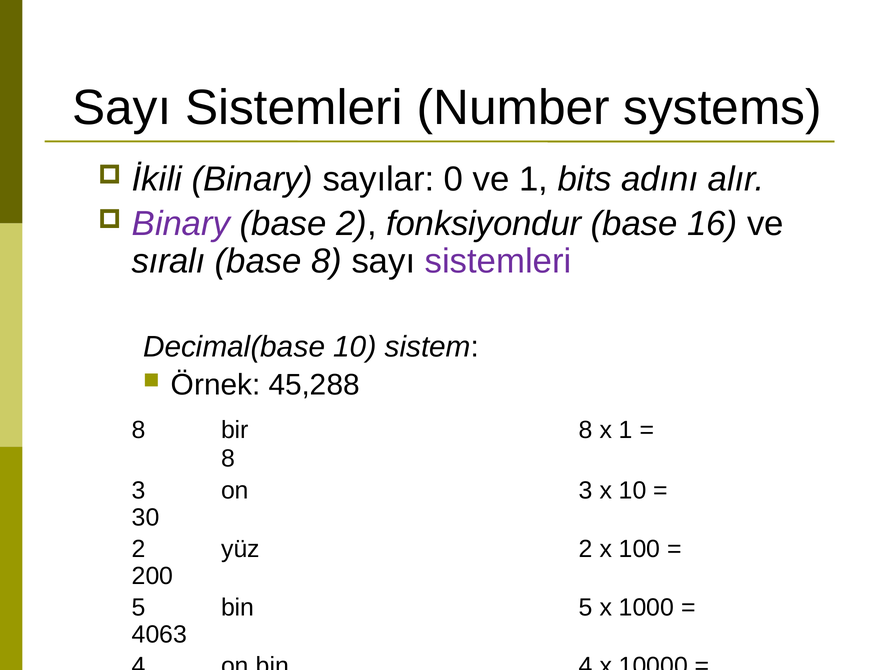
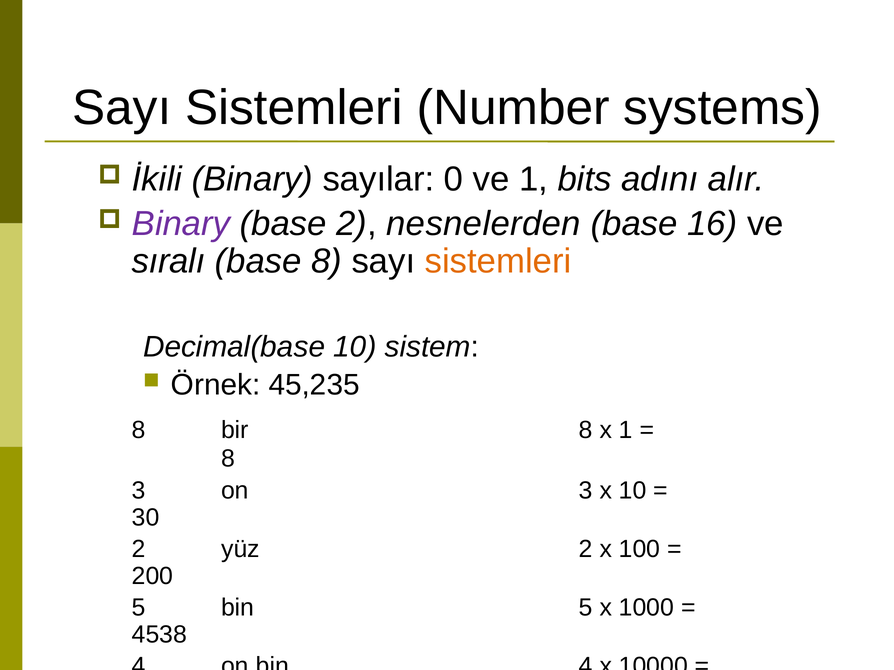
fonksiyondur: fonksiyondur -> nesnelerden (484, 224)
sistemleri colour: purple -> orange (498, 262)
45,288: 45,288 -> 45,235 (314, 385)
4063: 4063 -> 4538 (159, 635)
